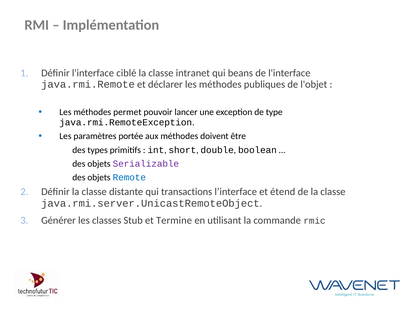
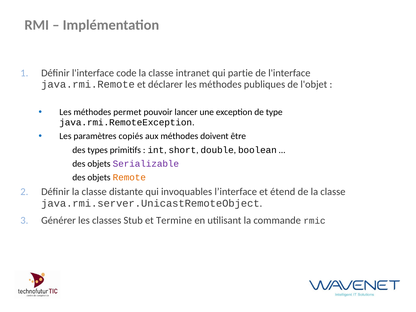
ciblé: ciblé -> code (126, 73)
beans: beans -> partie (240, 73)
portée: portée -> copiés (131, 136)
Remote colour: blue -> orange (129, 178)
transactions: transactions -> invoquables (187, 192)
